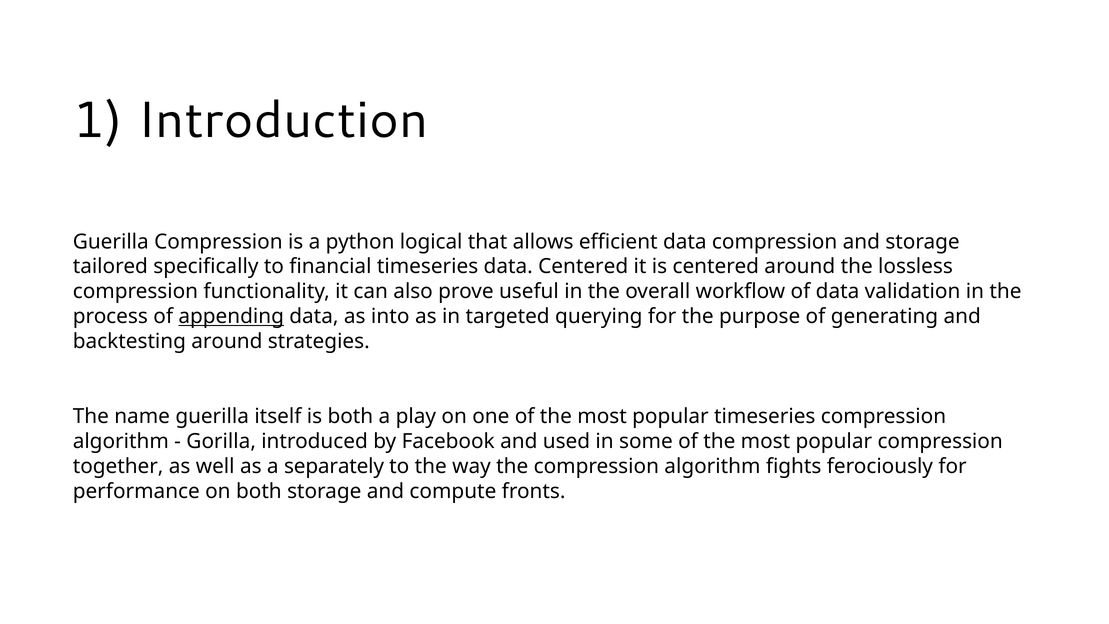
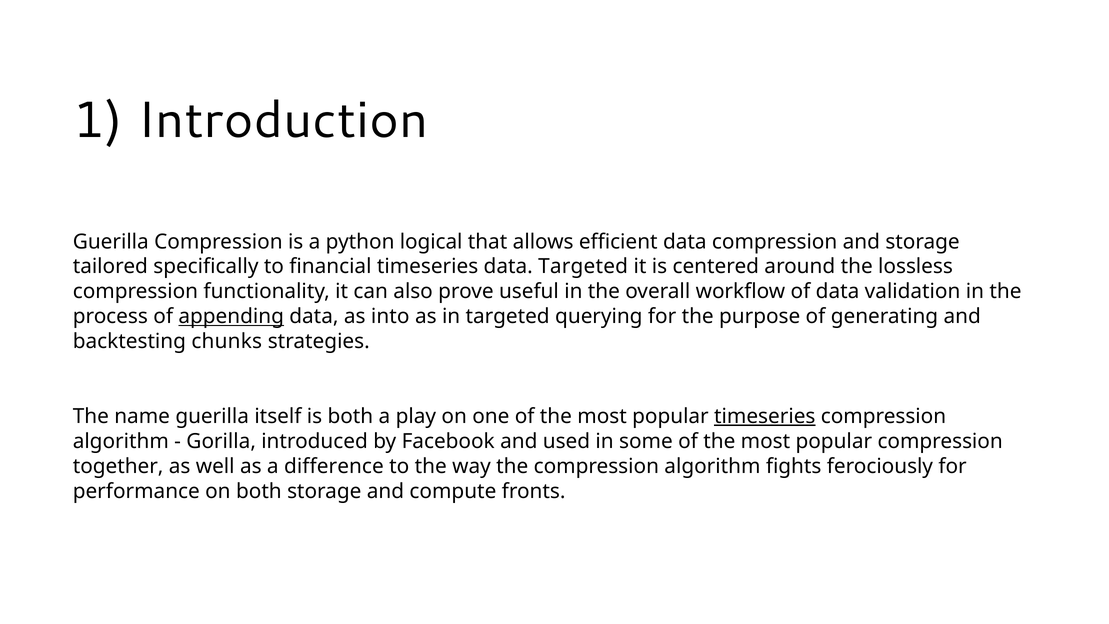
data Centered: Centered -> Targeted (583, 267)
backtesting around: around -> chunks (227, 341)
timeseries underline: none -> present (765, 416)
separately: separately -> difference (334, 466)
